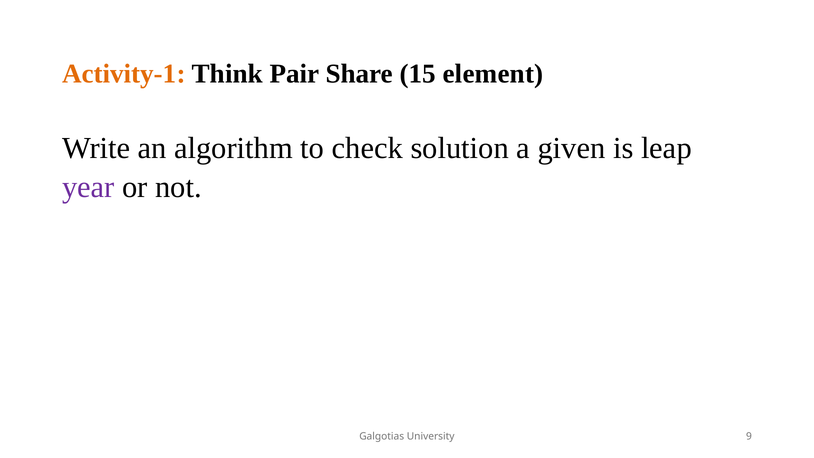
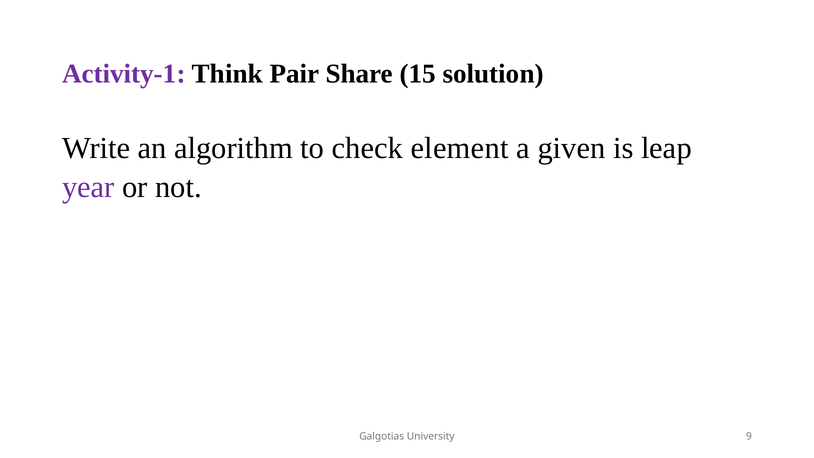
Activity-1 colour: orange -> purple (124, 74)
element: element -> solution (493, 74)
solution: solution -> element (460, 148)
